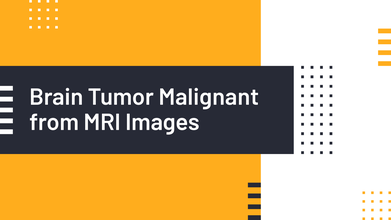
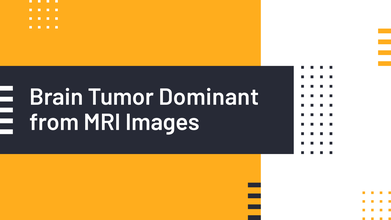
Malignant: Malignant -> Dominant (209, 97)
